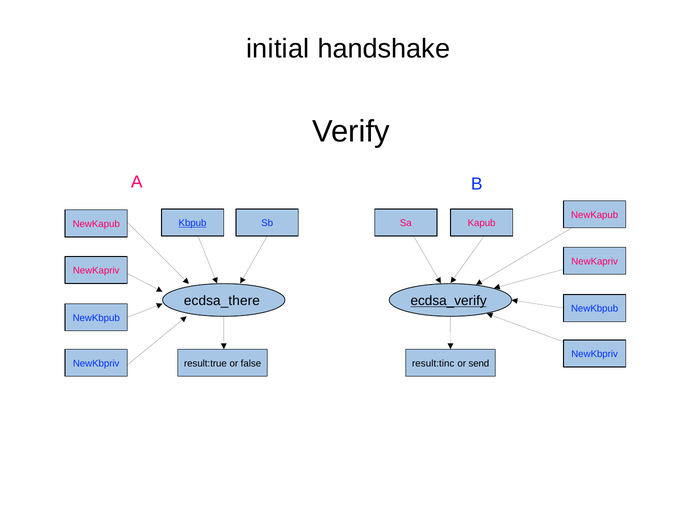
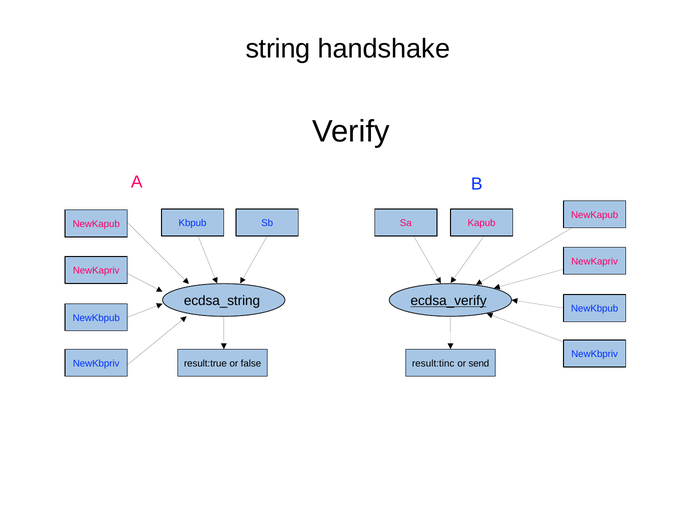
initial: initial -> string (278, 49)
Kbpub underline: present -> none (193, 223)
ecdsa_there: ecdsa_there -> ecdsa_string (222, 301)
